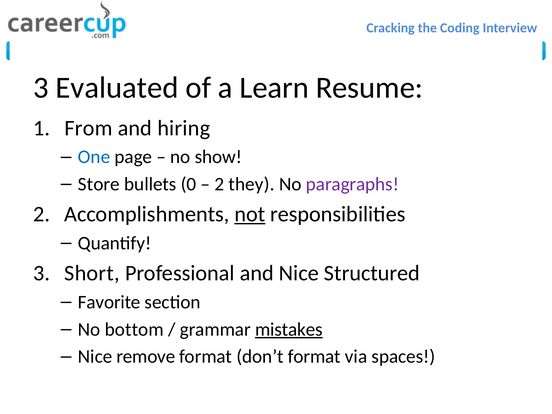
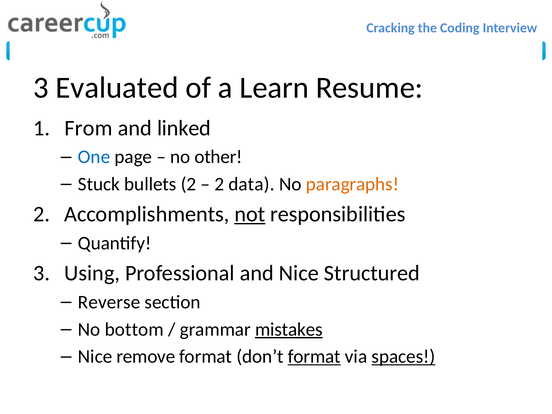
hiring: hiring -> linked (184, 128)
show: show -> other (219, 157)
Store: Store -> Stuck (99, 184)
bullets 0: 0 -> 2 (189, 184)
they: they -> data (252, 184)
paragraphs colour: purple -> orange (352, 184)
Short: Short -> Using (92, 273)
Favorite: Favorite -> Reverse (109, 302)
format underline: none -> present (314, 357)
spaces underline: none -> present (403, 357)
